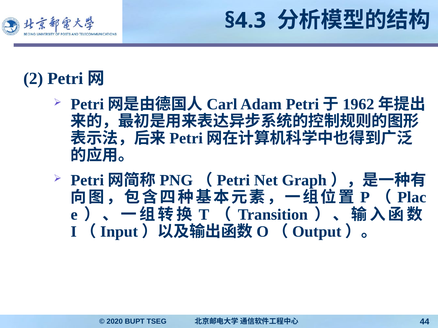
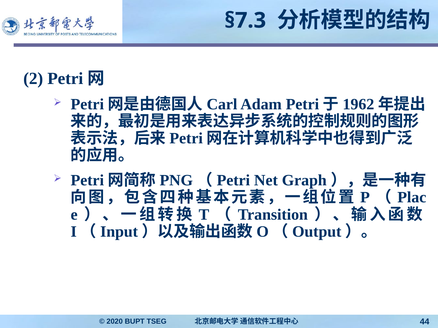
§4.3: §4.3 -> §7.3 (245, 20)
